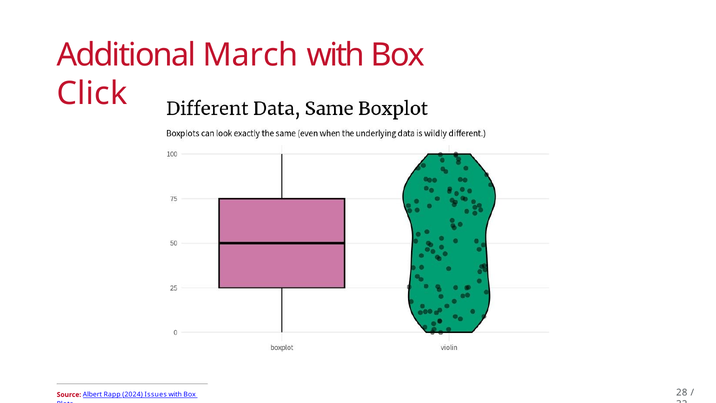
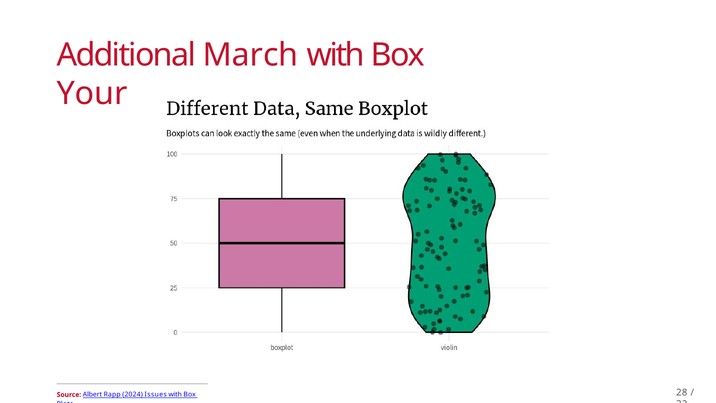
Click: Click -> Your (92, 94)
